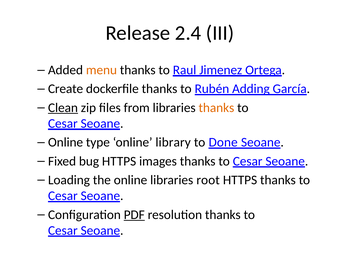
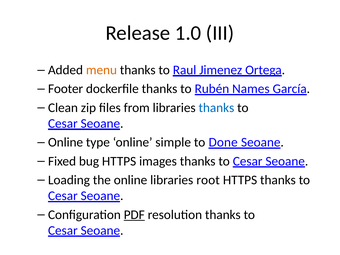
2.4: 2.4 -> 1.0 (188, 33)
Create: Create -> Footer (66, 89)
Adding: Adding -> Names (251, 89)
Clean underline: present -> none (63, 108)
thanks colour: orange -> blue (216, 108)
library: library -> simple (173, 142)
